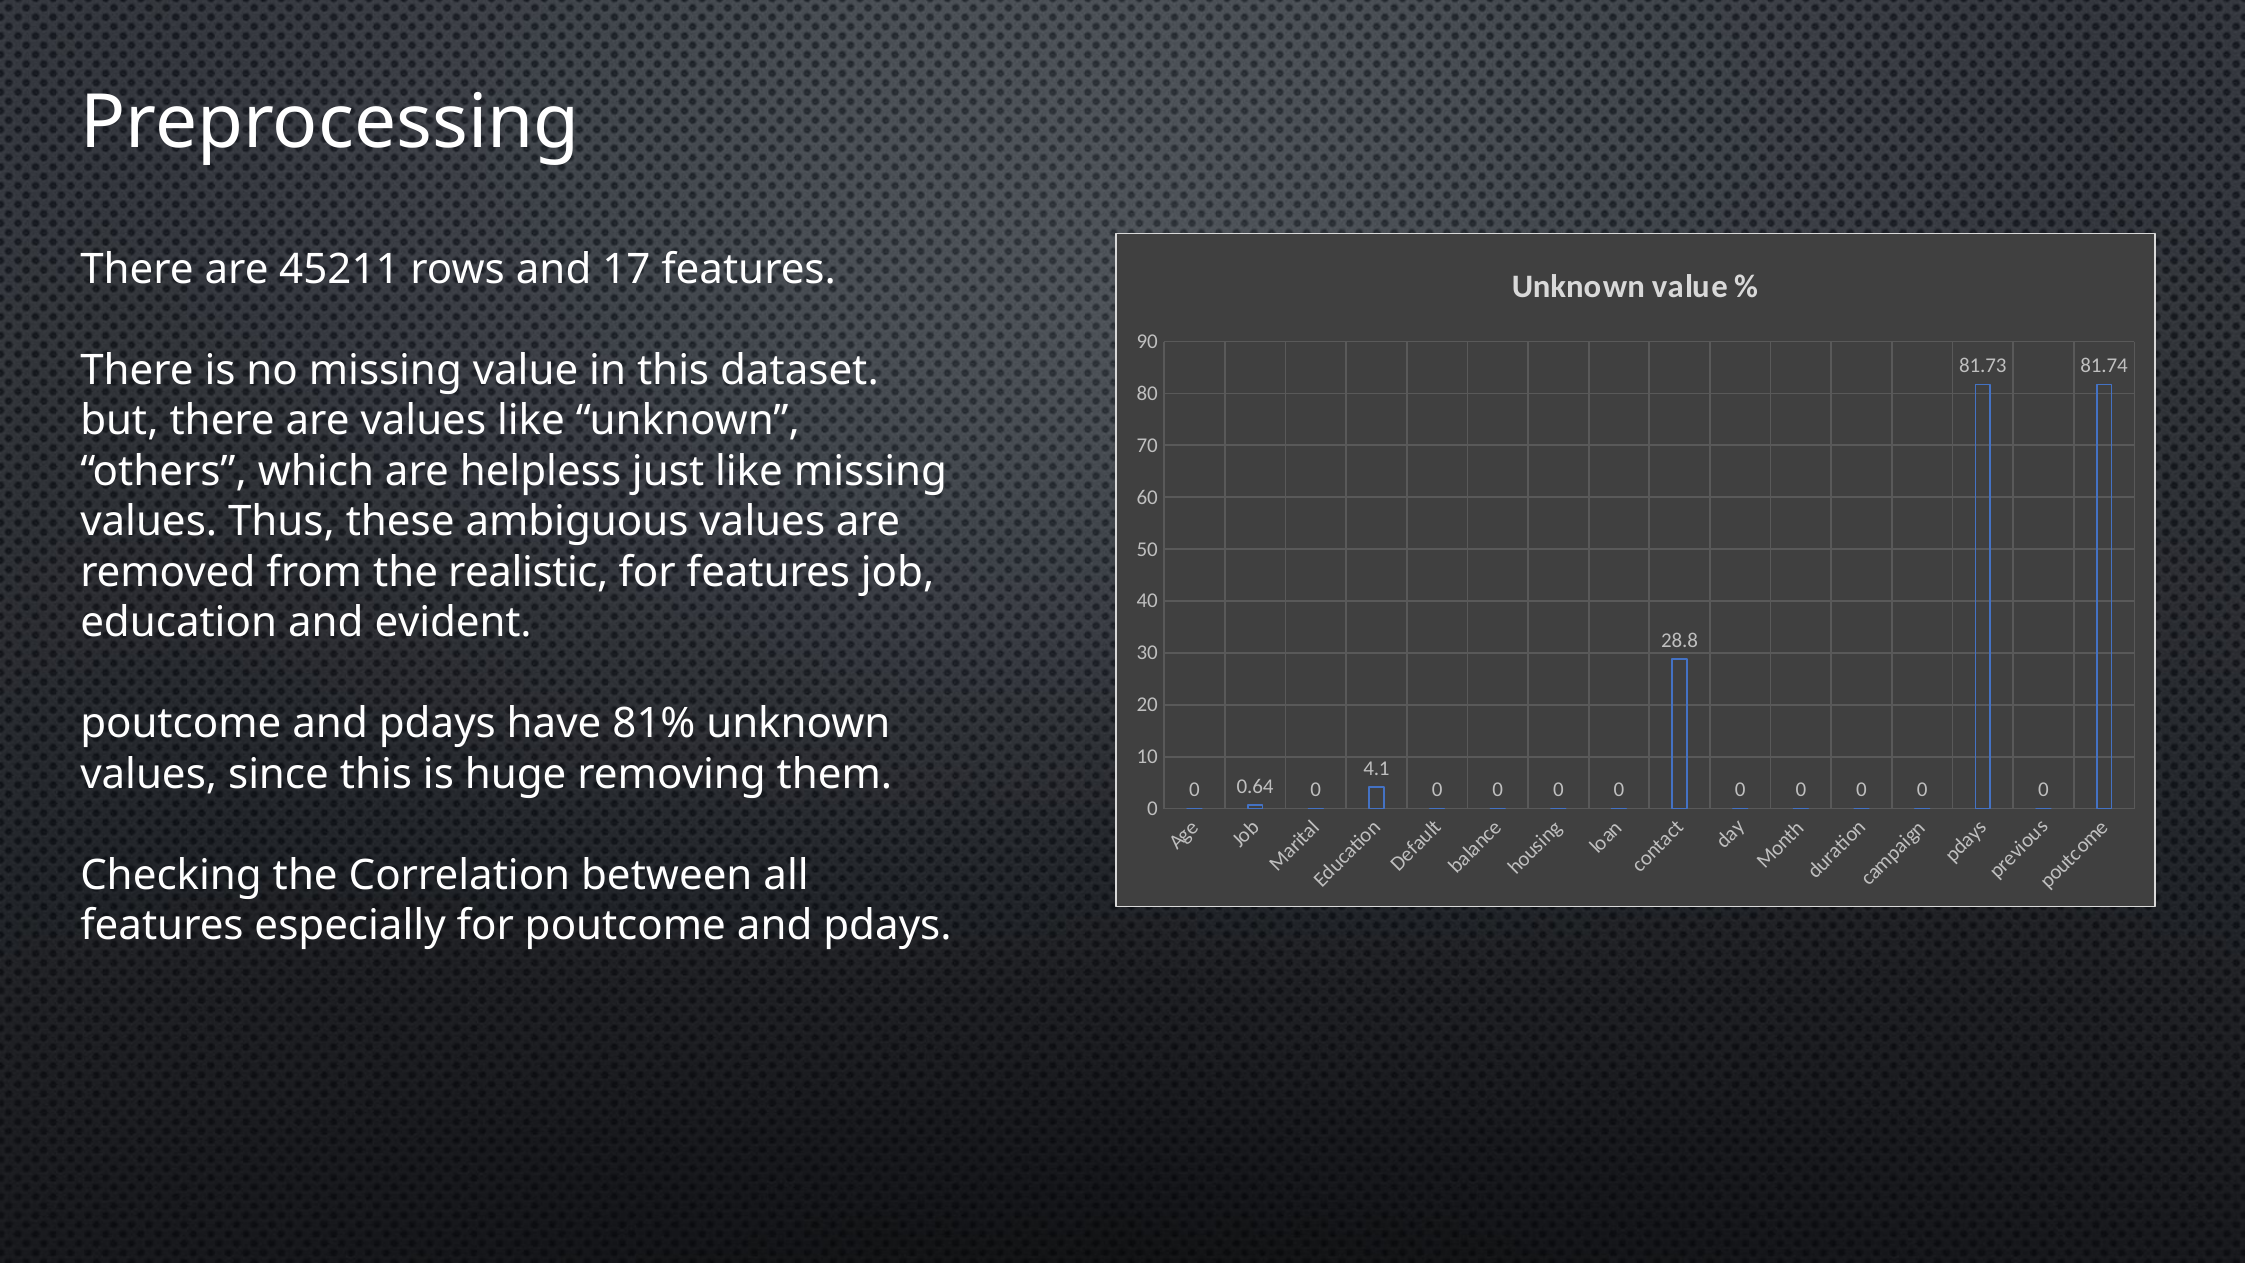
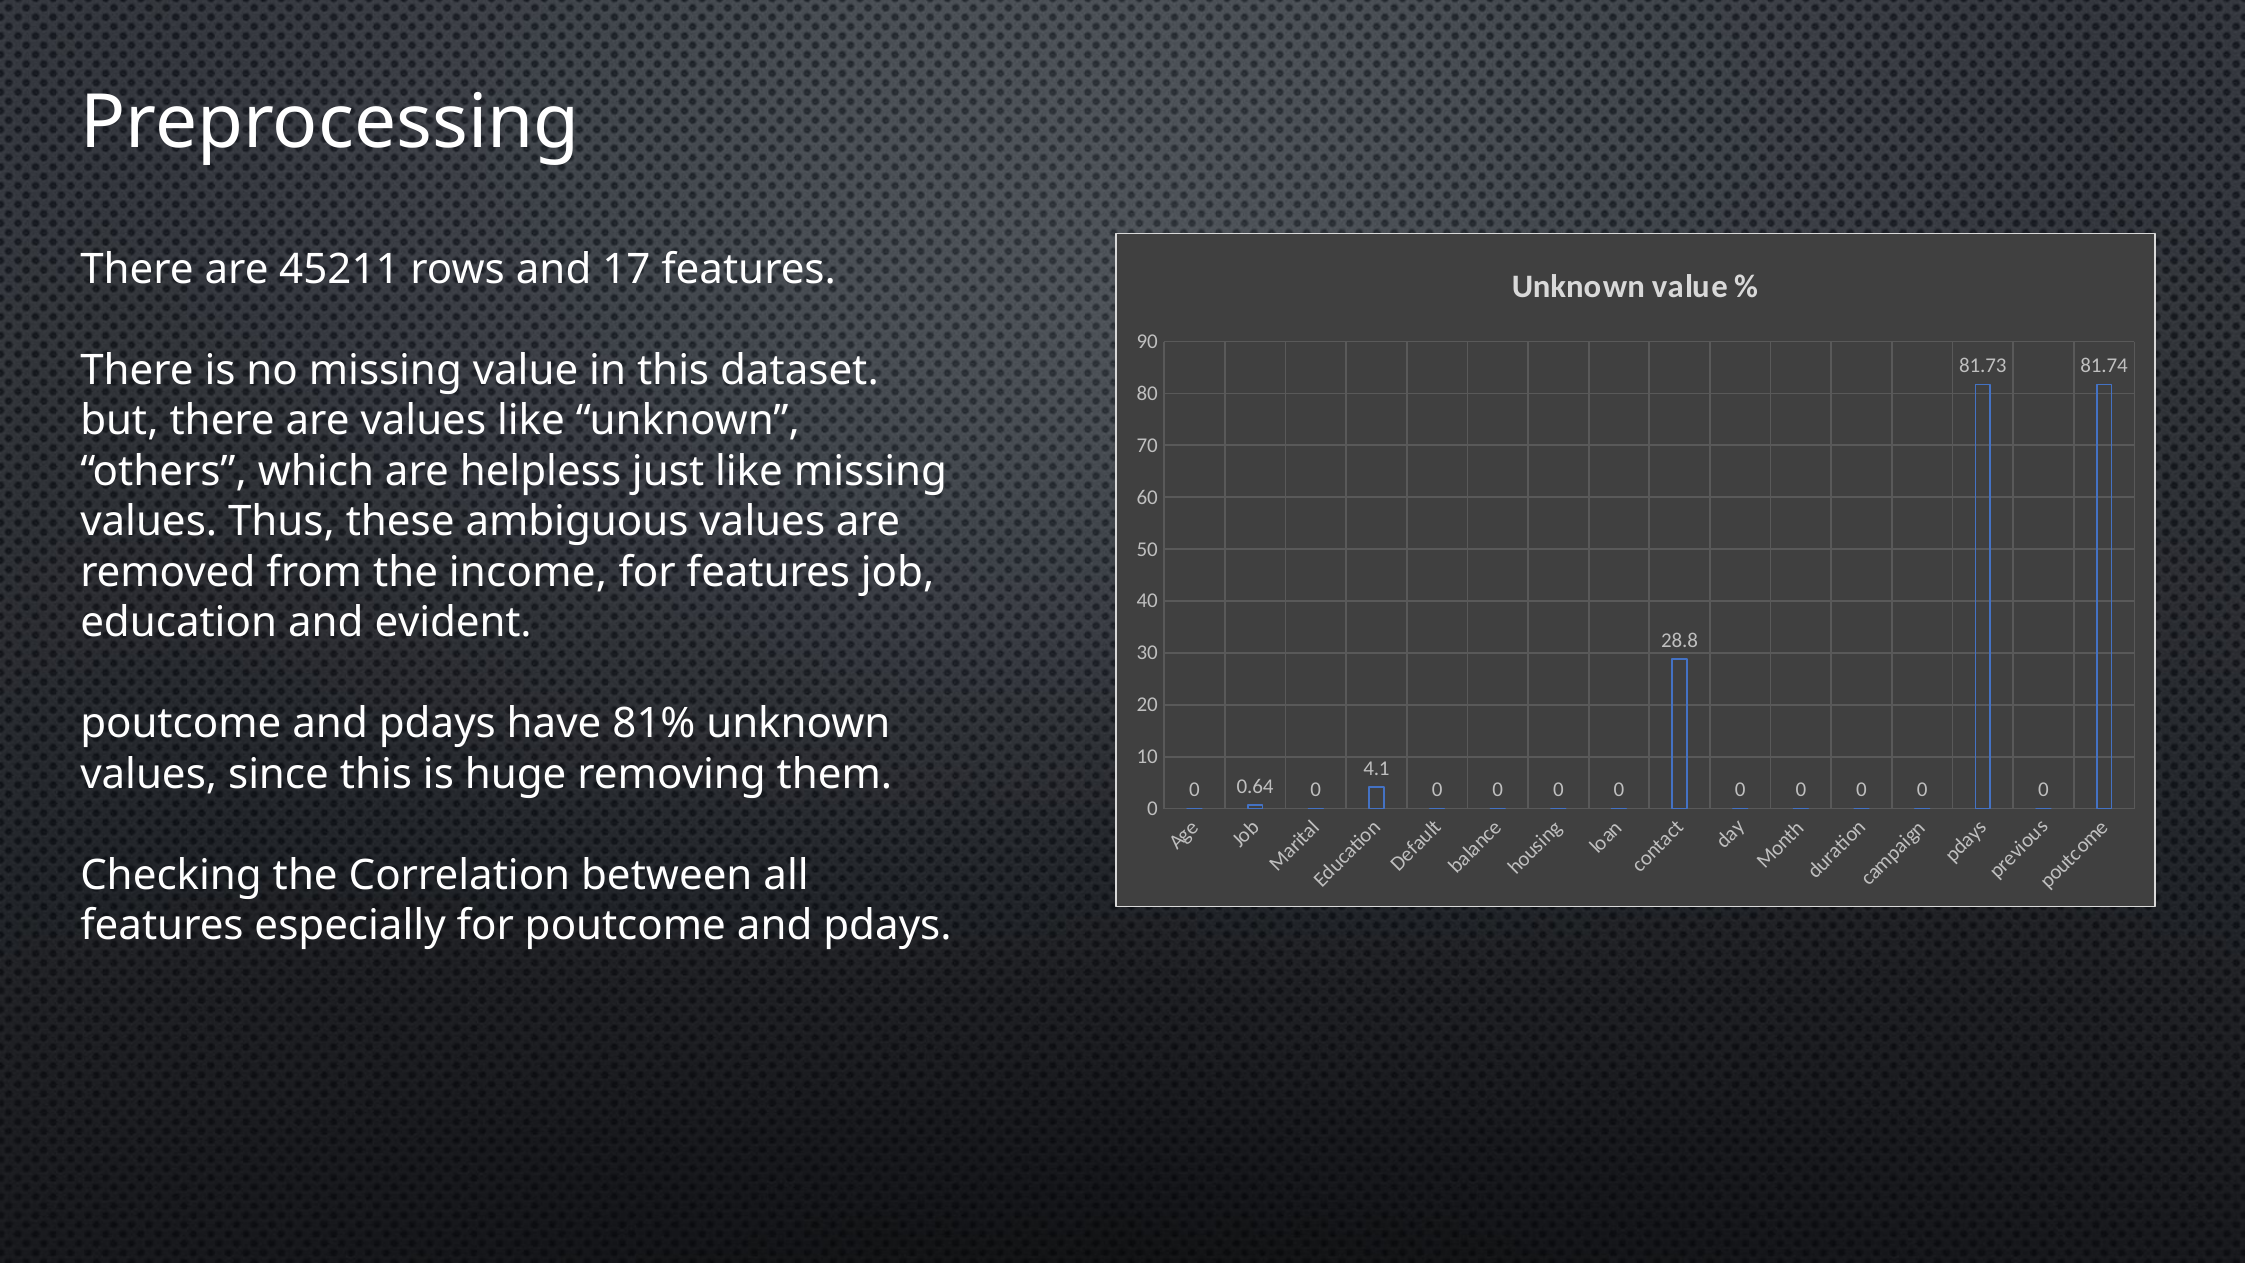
realistic: realistic -> income (528, 572)
